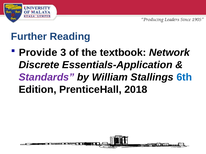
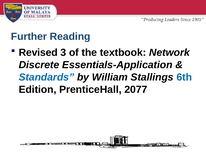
Provide: Provide -> Revised (38, 53)
Standards colour: purple -> blue (46, 77)
2018: 2018 -> 2077 (136, 90)
